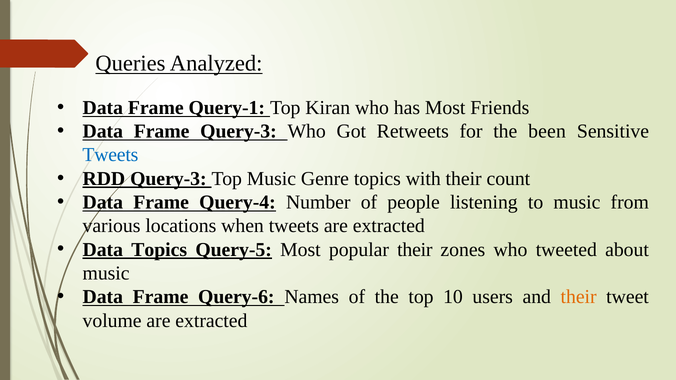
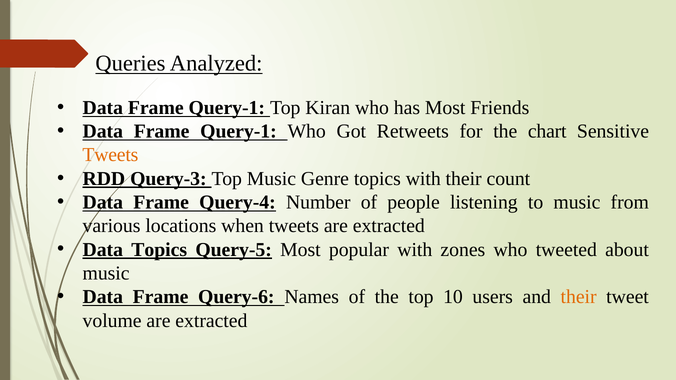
Query-3: Query-3 -> Query-1 (238, 131)
been: been -> chart (547, 131)
Tweets colour: blue -> orange (110, 155)
popular their: their -> with (415, 250)
